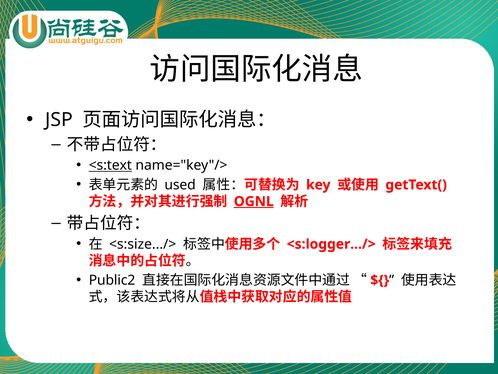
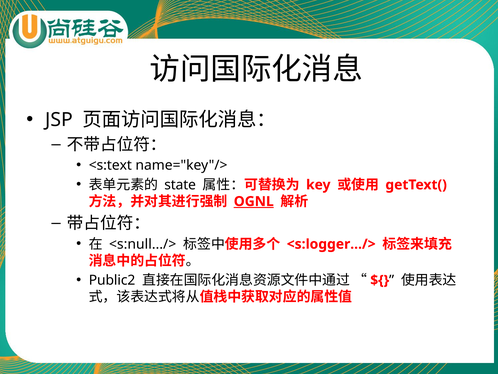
<s:text underline: present -> none (110, 165)
used: used -> state (180, 185)
<s:size.../>: <s:size.../> -> <s:null.../> (143, 244)
